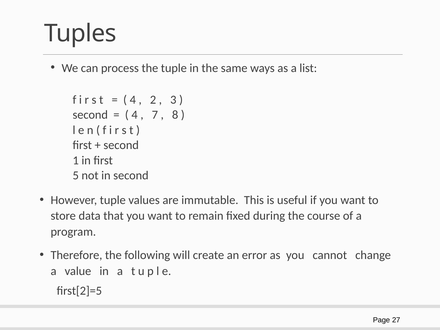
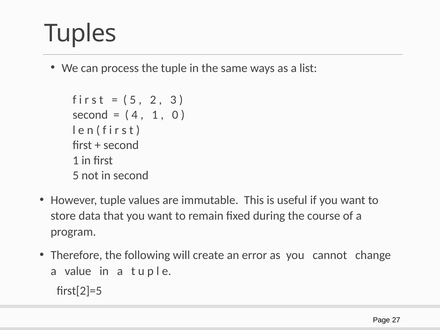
4: 4 -> 5 (133, 100)
7: 7 -> 1 (155, 115)
8: 8 -> 0 (175, 115)
